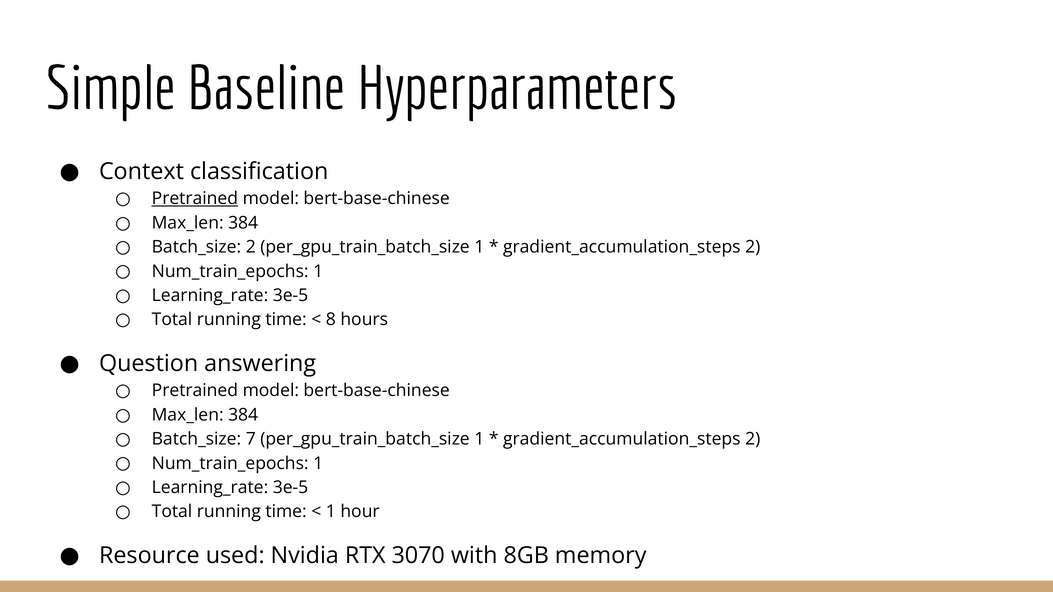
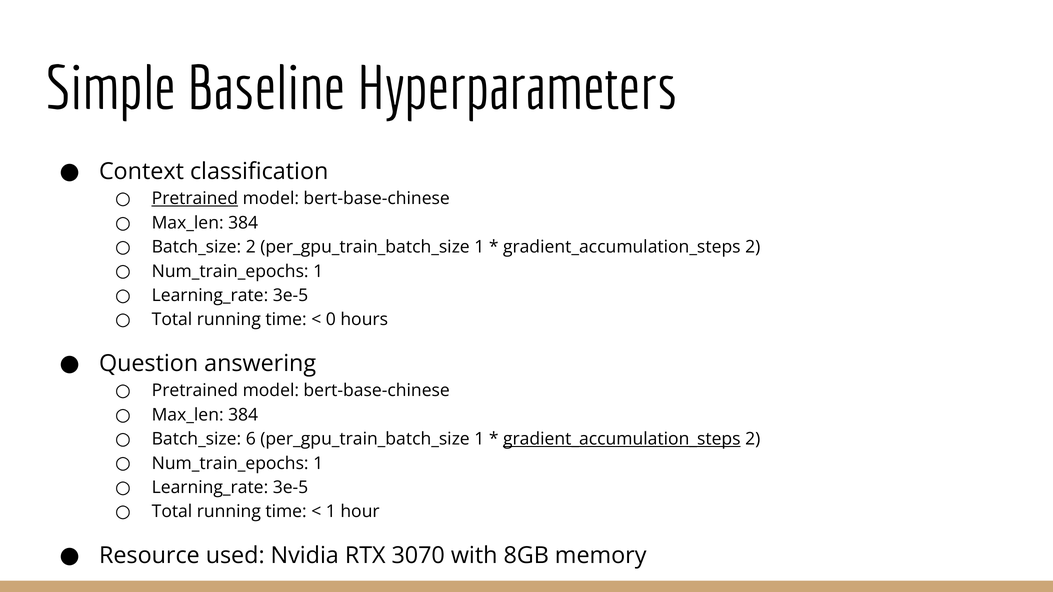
8: 8 -> 0 (331, 320)
7: 7 -> 6 (251, 439)
gradient_accumulation_steps underline: none -> present (622, 439)
